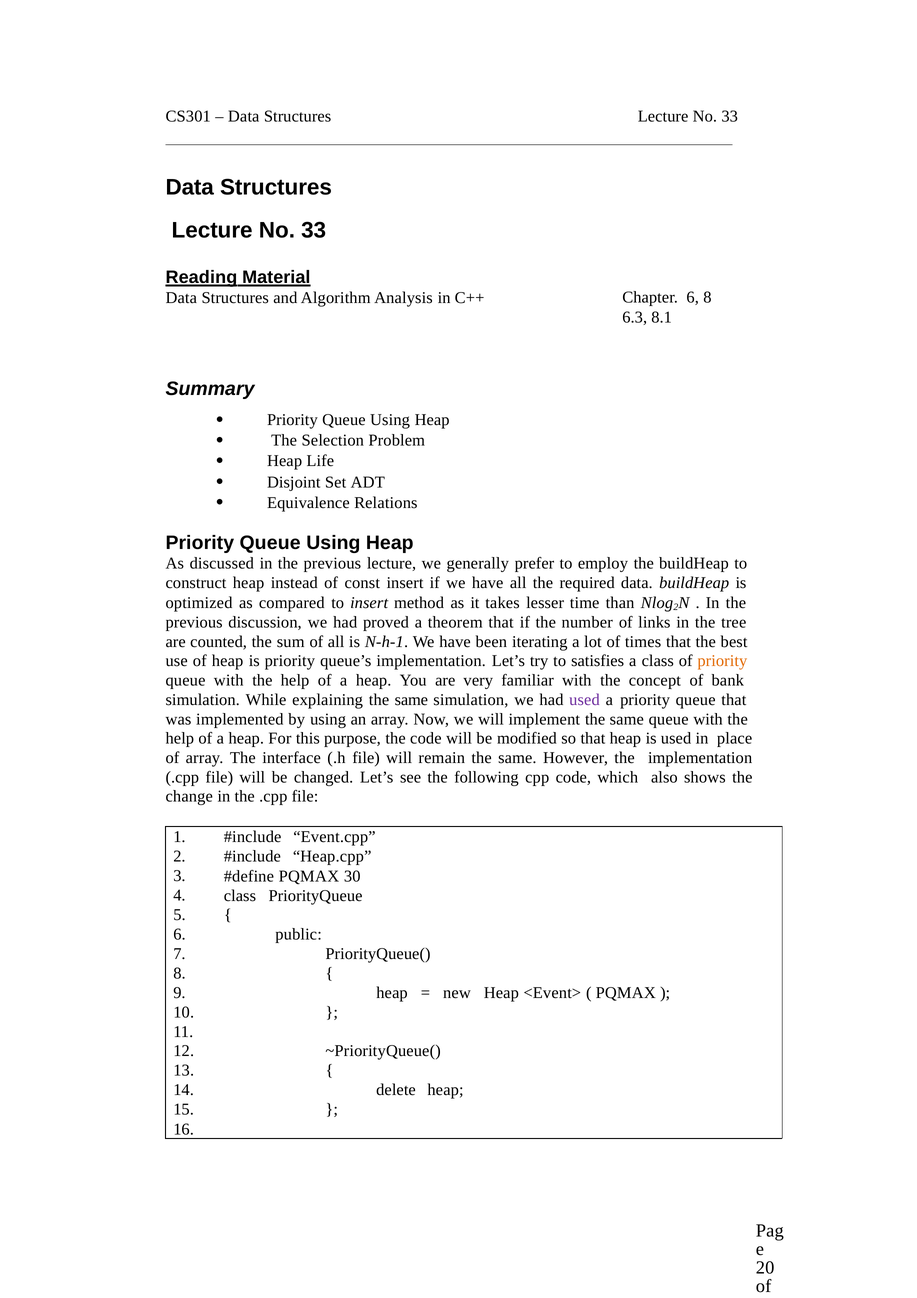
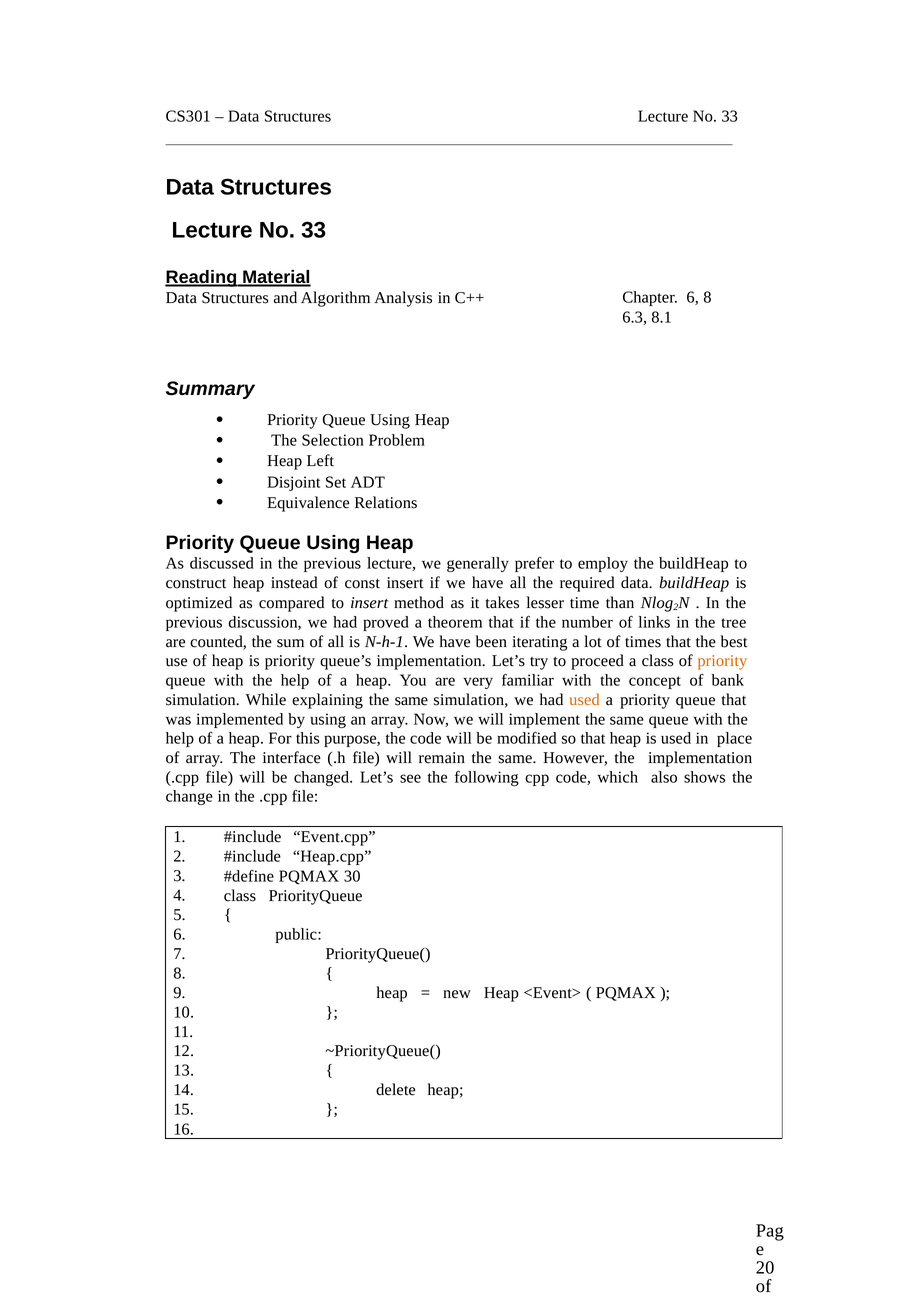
Life: Life -> Left (320, 461)
satisfies: satisfies -> proceed (598, 661)
used colour: purple -> orange (584, 700)
